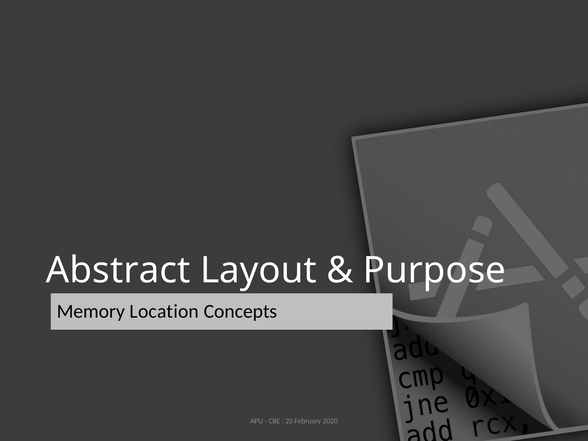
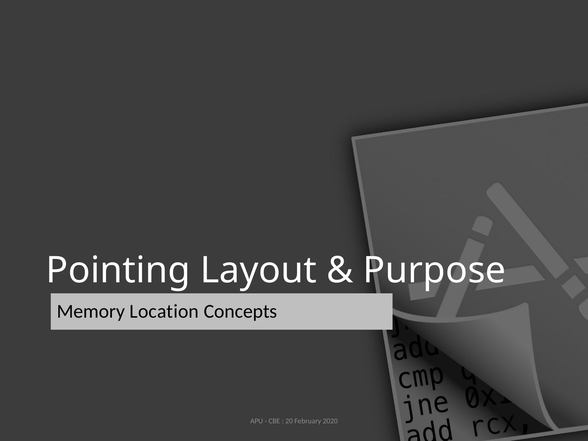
Abstract: Abstract -> Pointing (118, 270)
